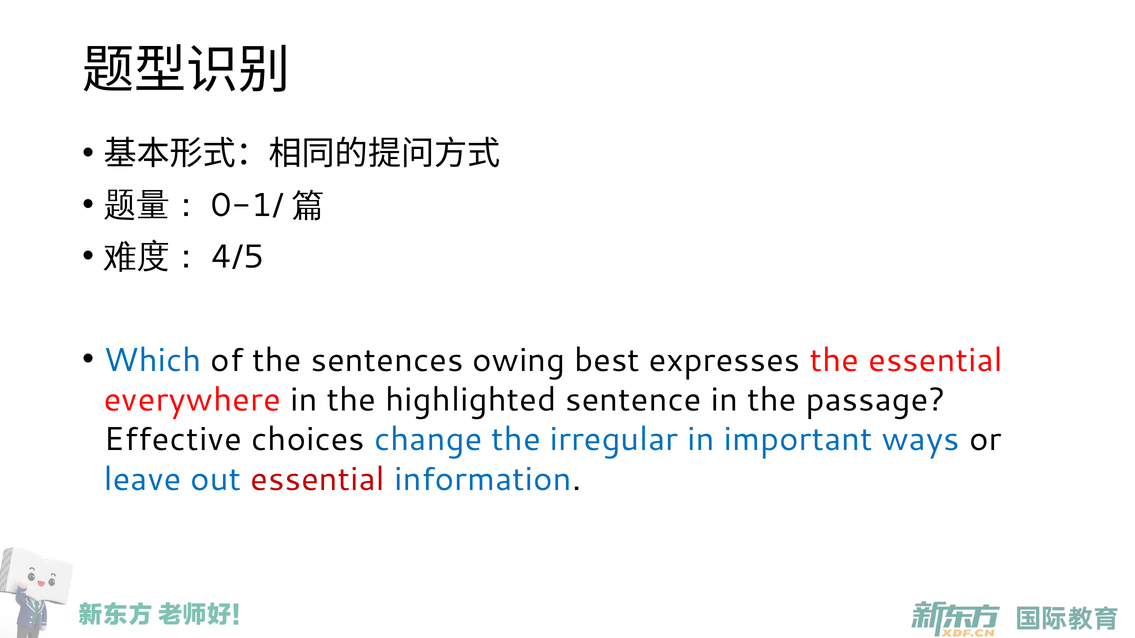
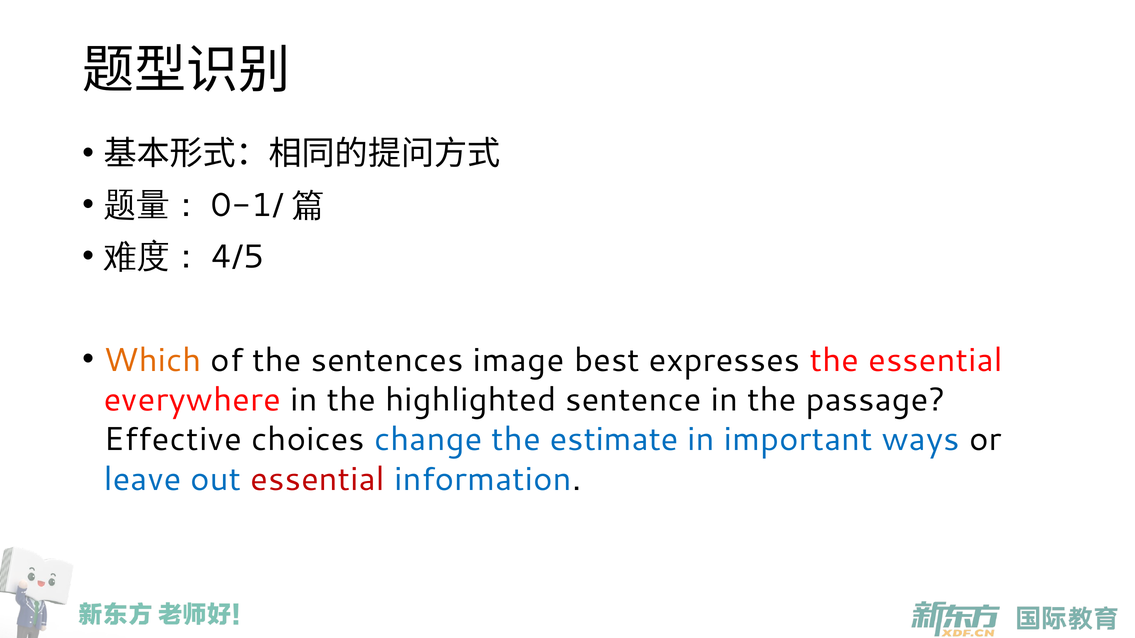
Which colour: blue -> orange (153, 360)
owing: owing -> image (519, 360)
irregular: irregular -> estimate (614, 440)
